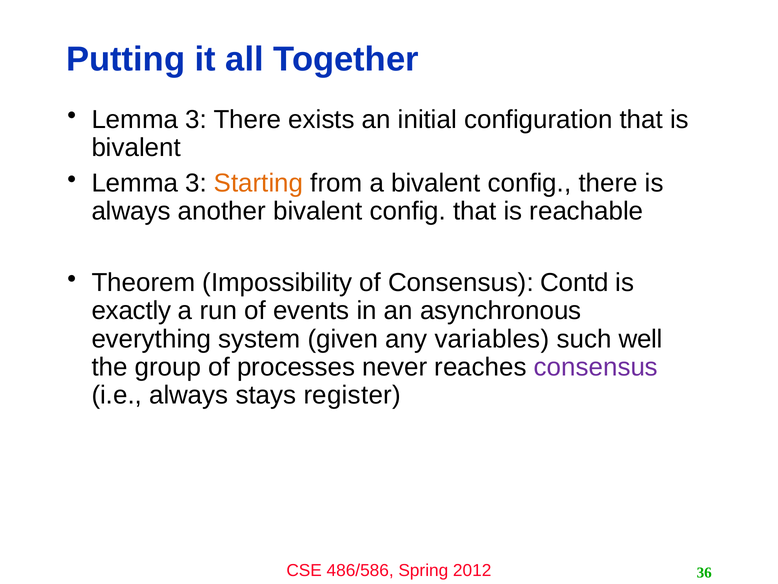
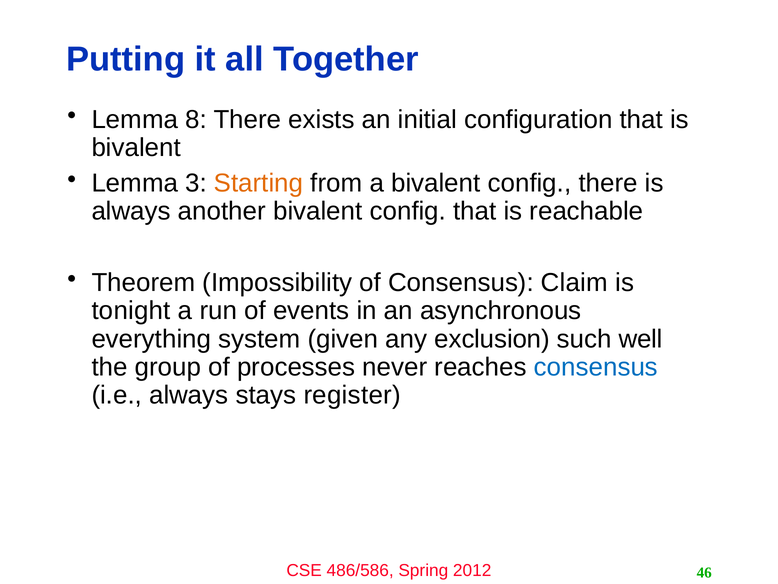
3: 3 -> 8 (196, 119)
Contd: Contd -> Claim (574, 283)
exactly: exactly -> tonight (131, 311)
variables: variables -> exclusion (492, 339)
consensus colour: purple -> blue (596, 367)
36: 36 -> 46 (704, 572)
